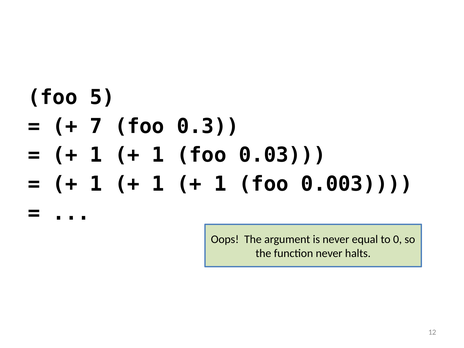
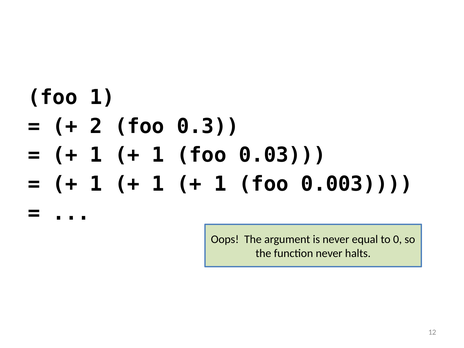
foo 5: 5 -> 1 (102, 97)
7: 7 -> 2 (96, 126)
